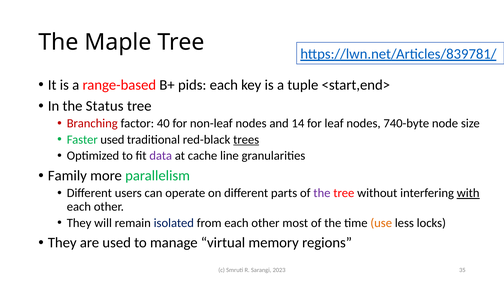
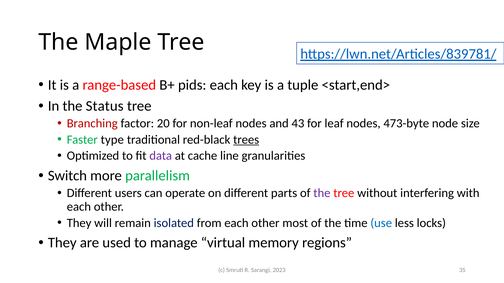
40: 40 -> 20 (163, 124)
14: 14 -> 43 (298, 124)
740-byte: 740-byte -> 473-byte (406, 124)
Faster used: used -> type (112, 140)
Family: Family -> Switch (67, 176)
with underline: present -> none (468, 193)
use colour: orange -> blue (381, 223)
